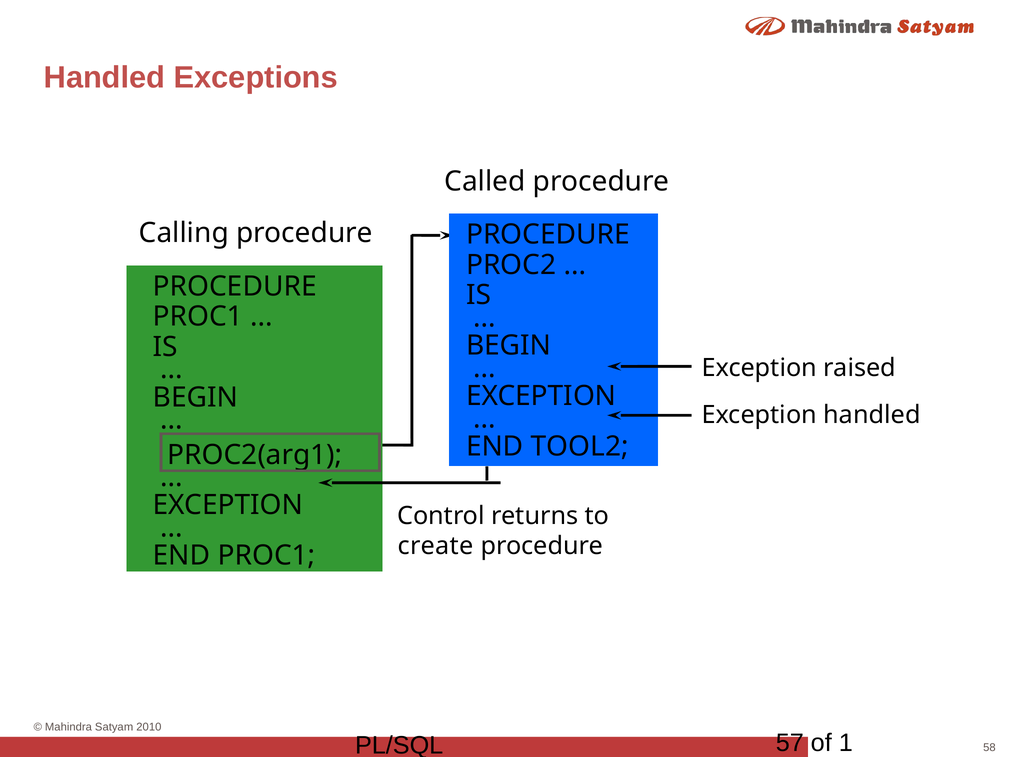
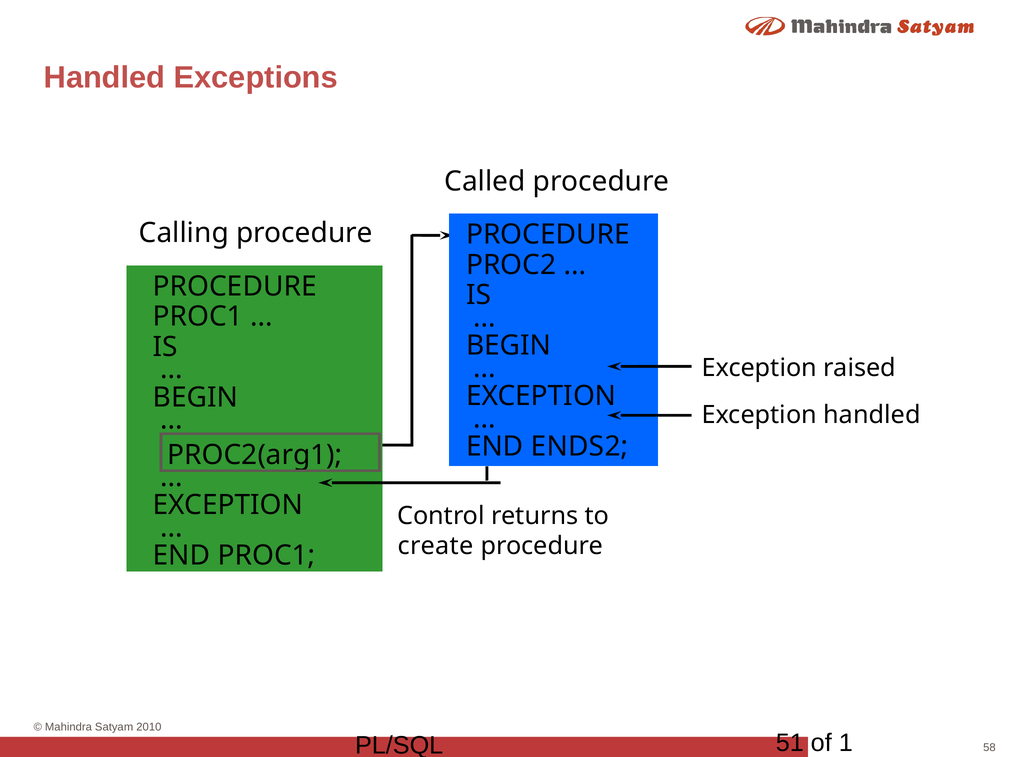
TOOL2: TOOL2 -> ENDS2 (580, 447)
57: 57 -> 51 (790, 744)
